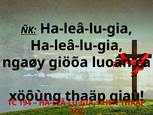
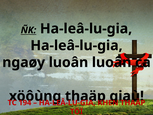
ngaøy giöõa: giöõa -> luoân (68, 62)
